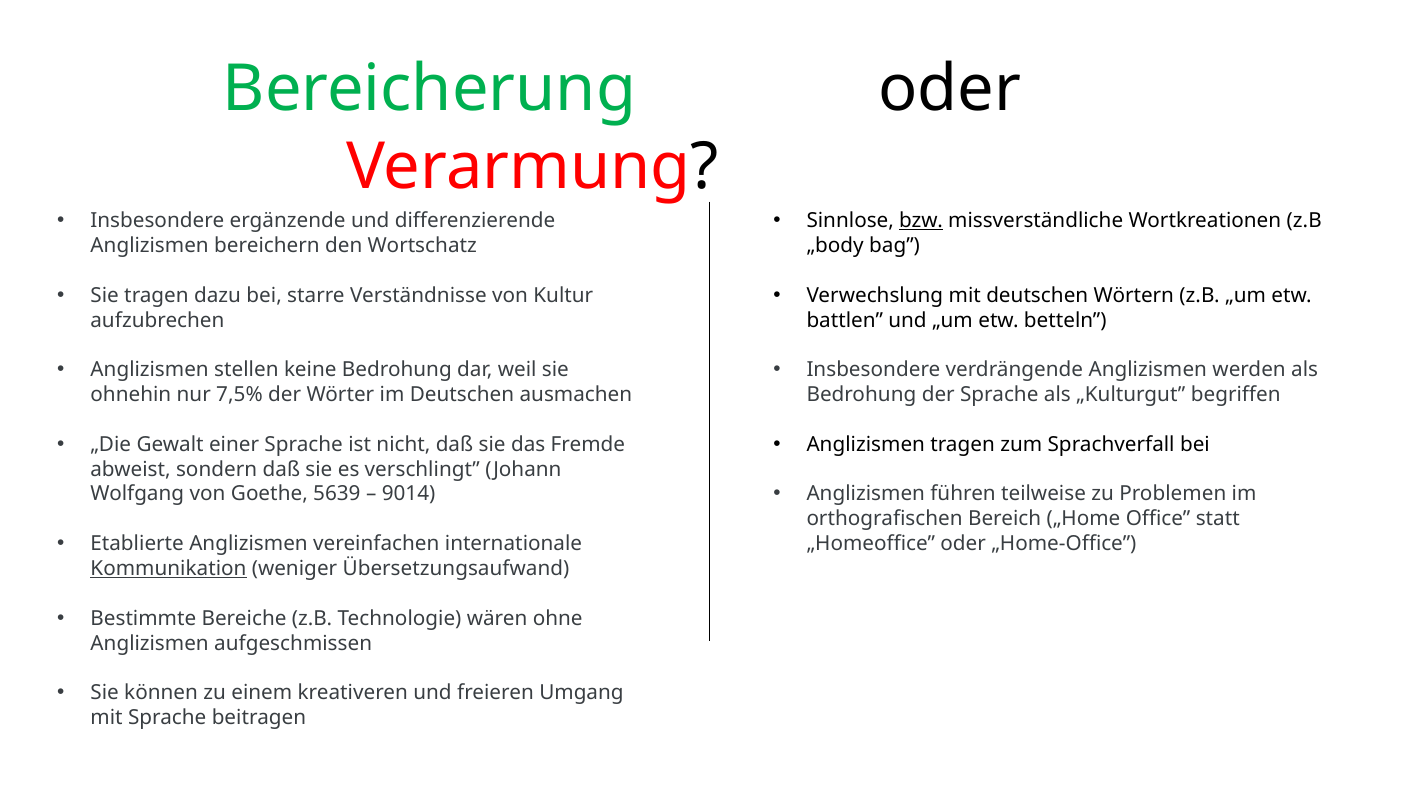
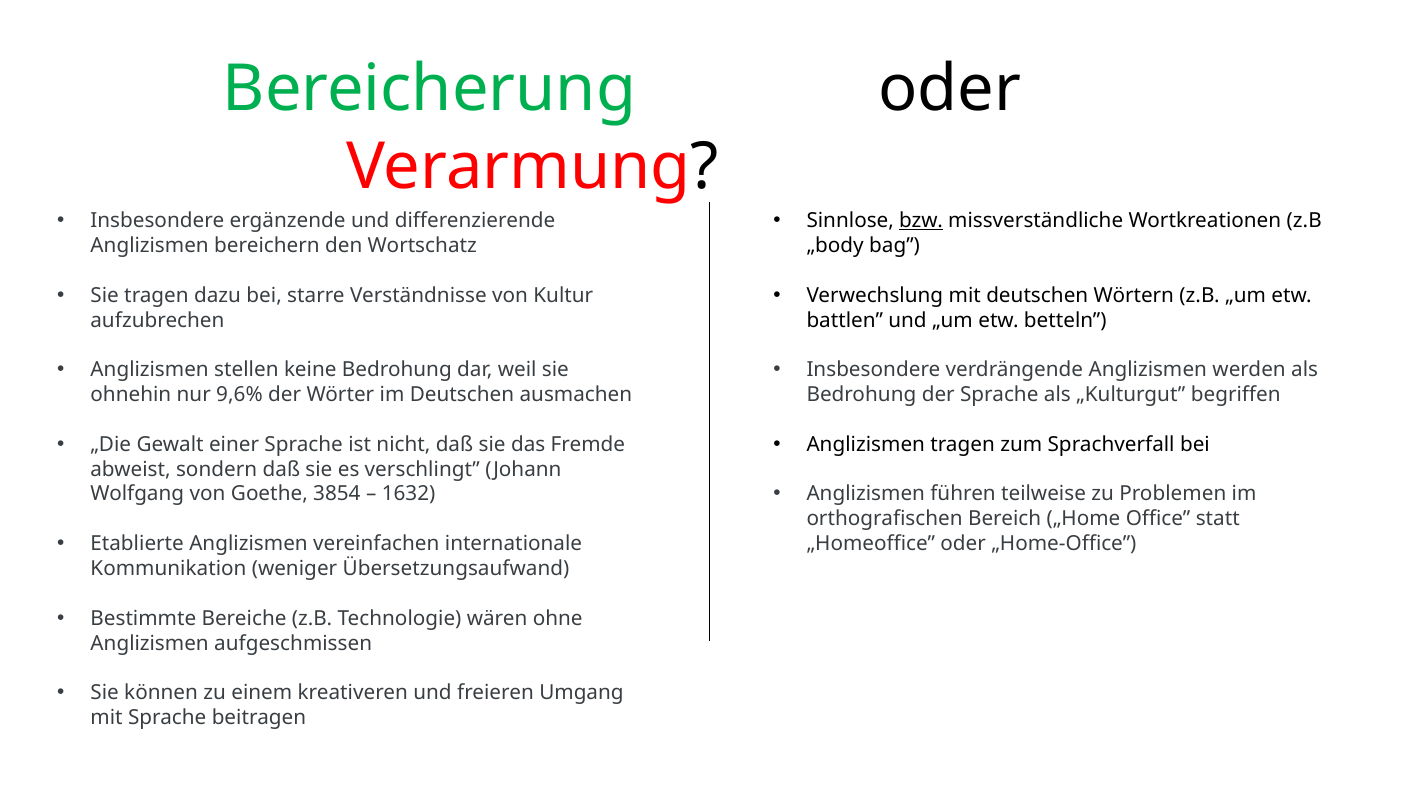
7,5%: 7,5% -> 9,6% (239, 395)
5639: 5639 -> 3854 (337, 494)
9014: 9014 -> 1632 (409, 494)
Kommunikation underline: present -> none (168, 569)
